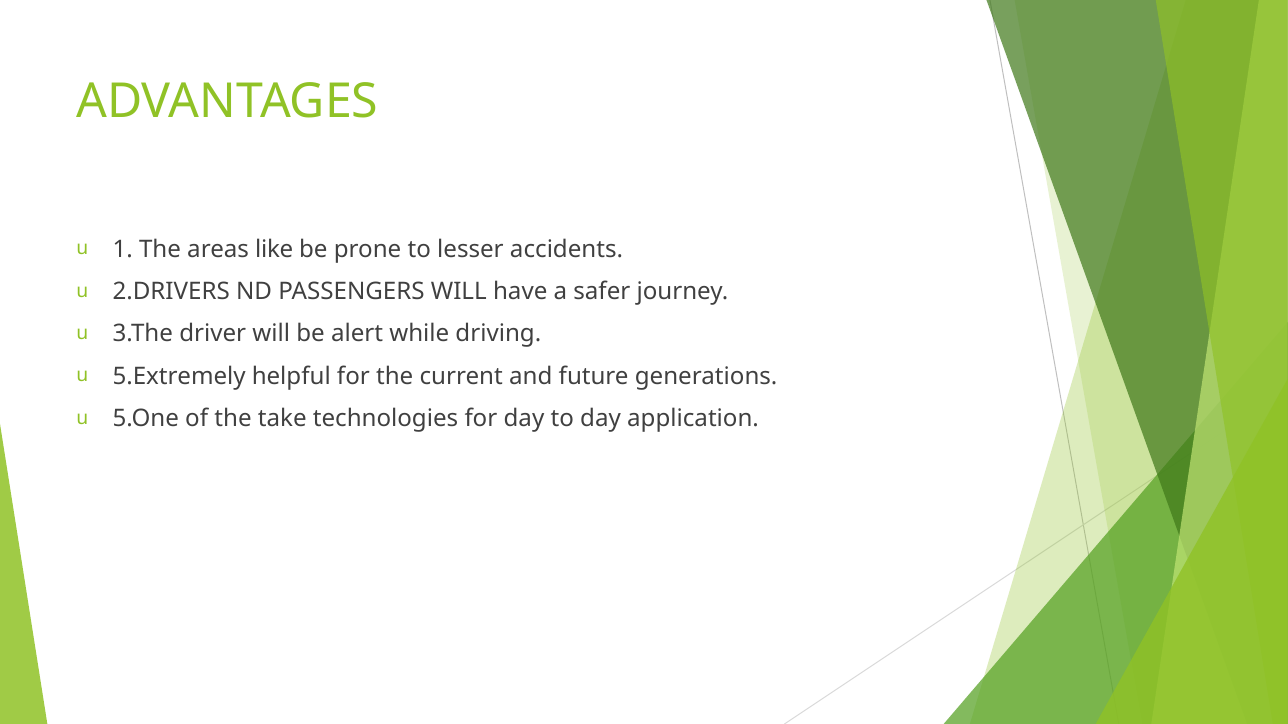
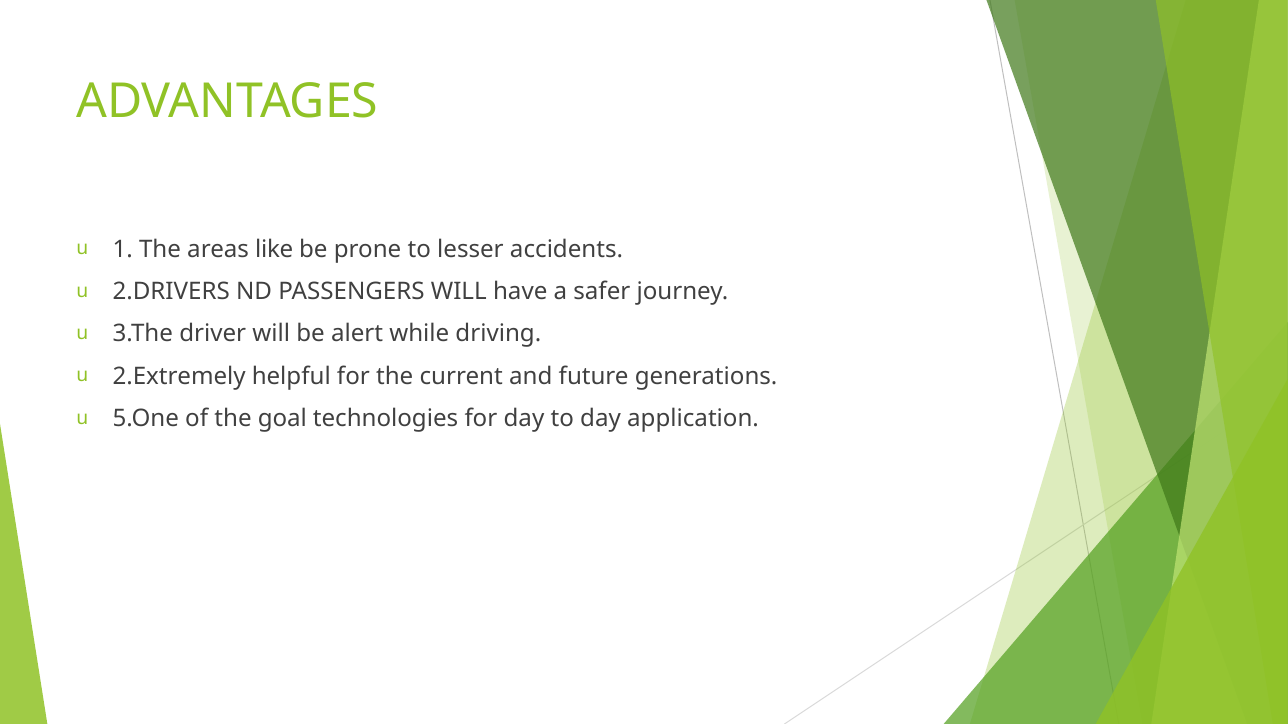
5.Extremely: 5.Extremely -> 2.Extremely (179, 376)
take: take -> goal (282, 419)
